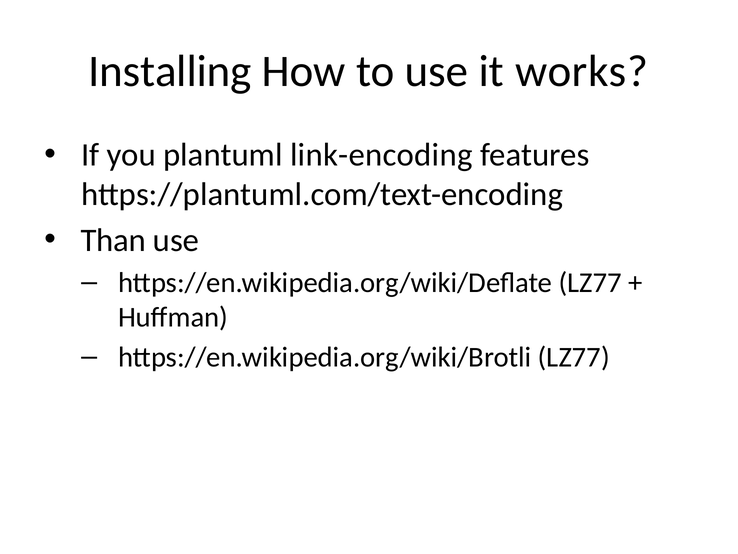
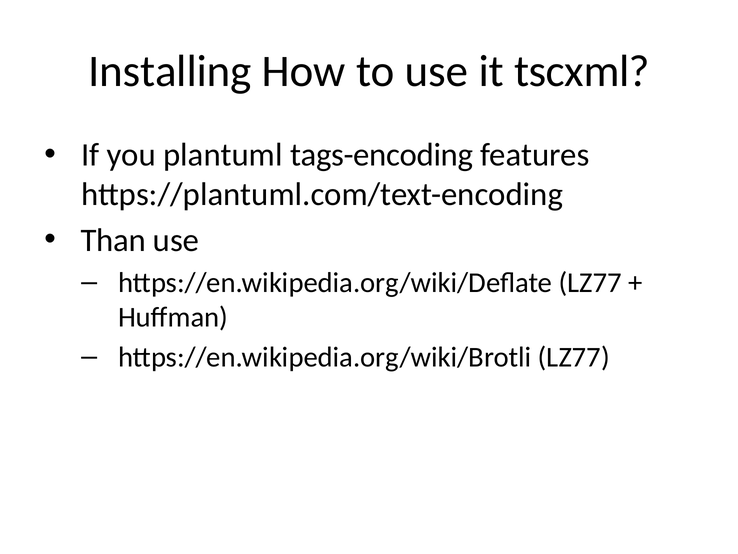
works: works -> tscxml (582, 71)
link-encoding: link-encoding -> tags-encoding (382, 155)
